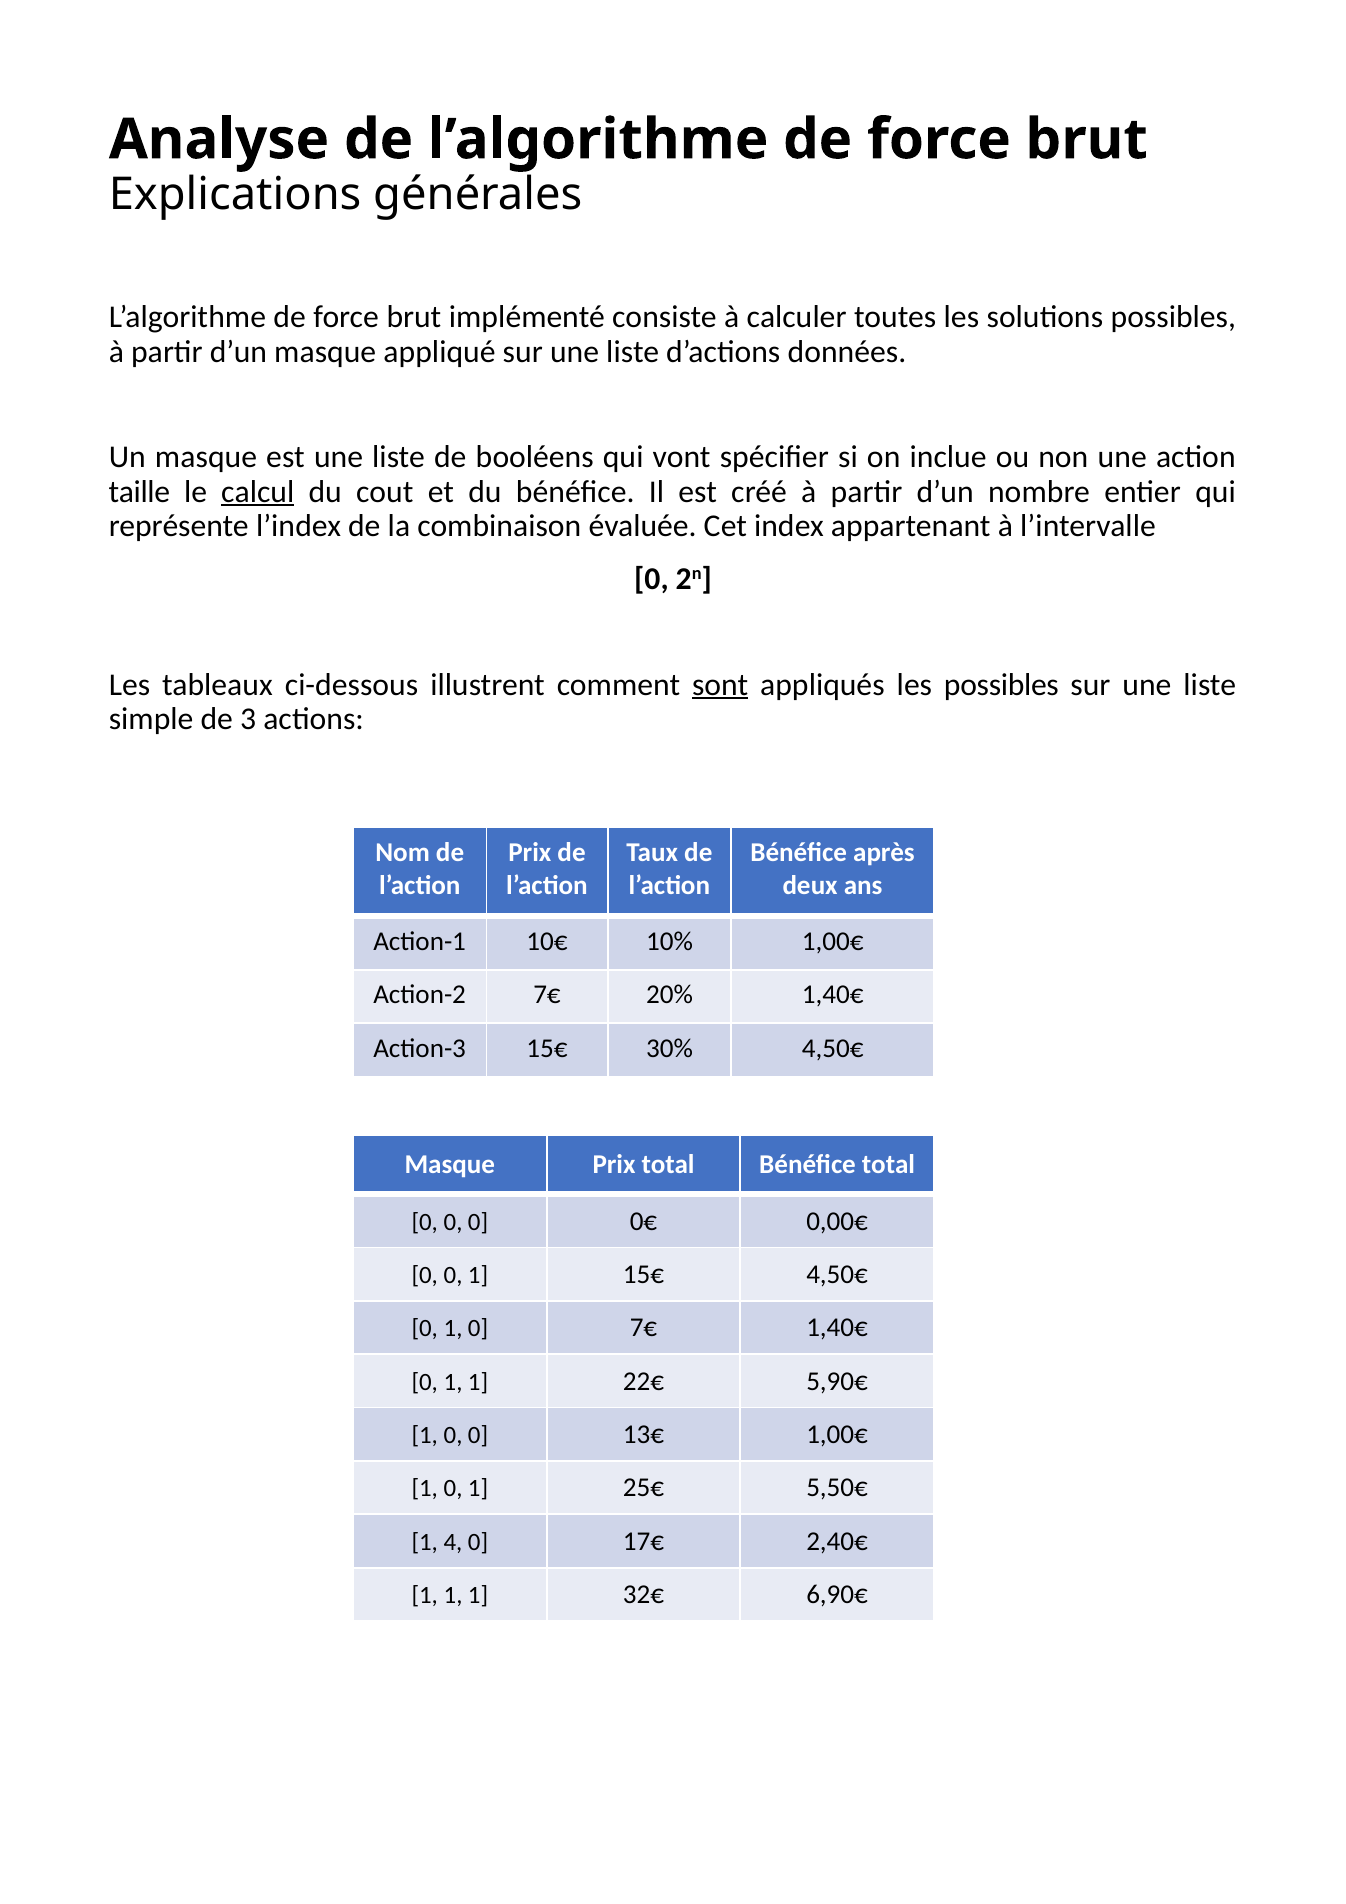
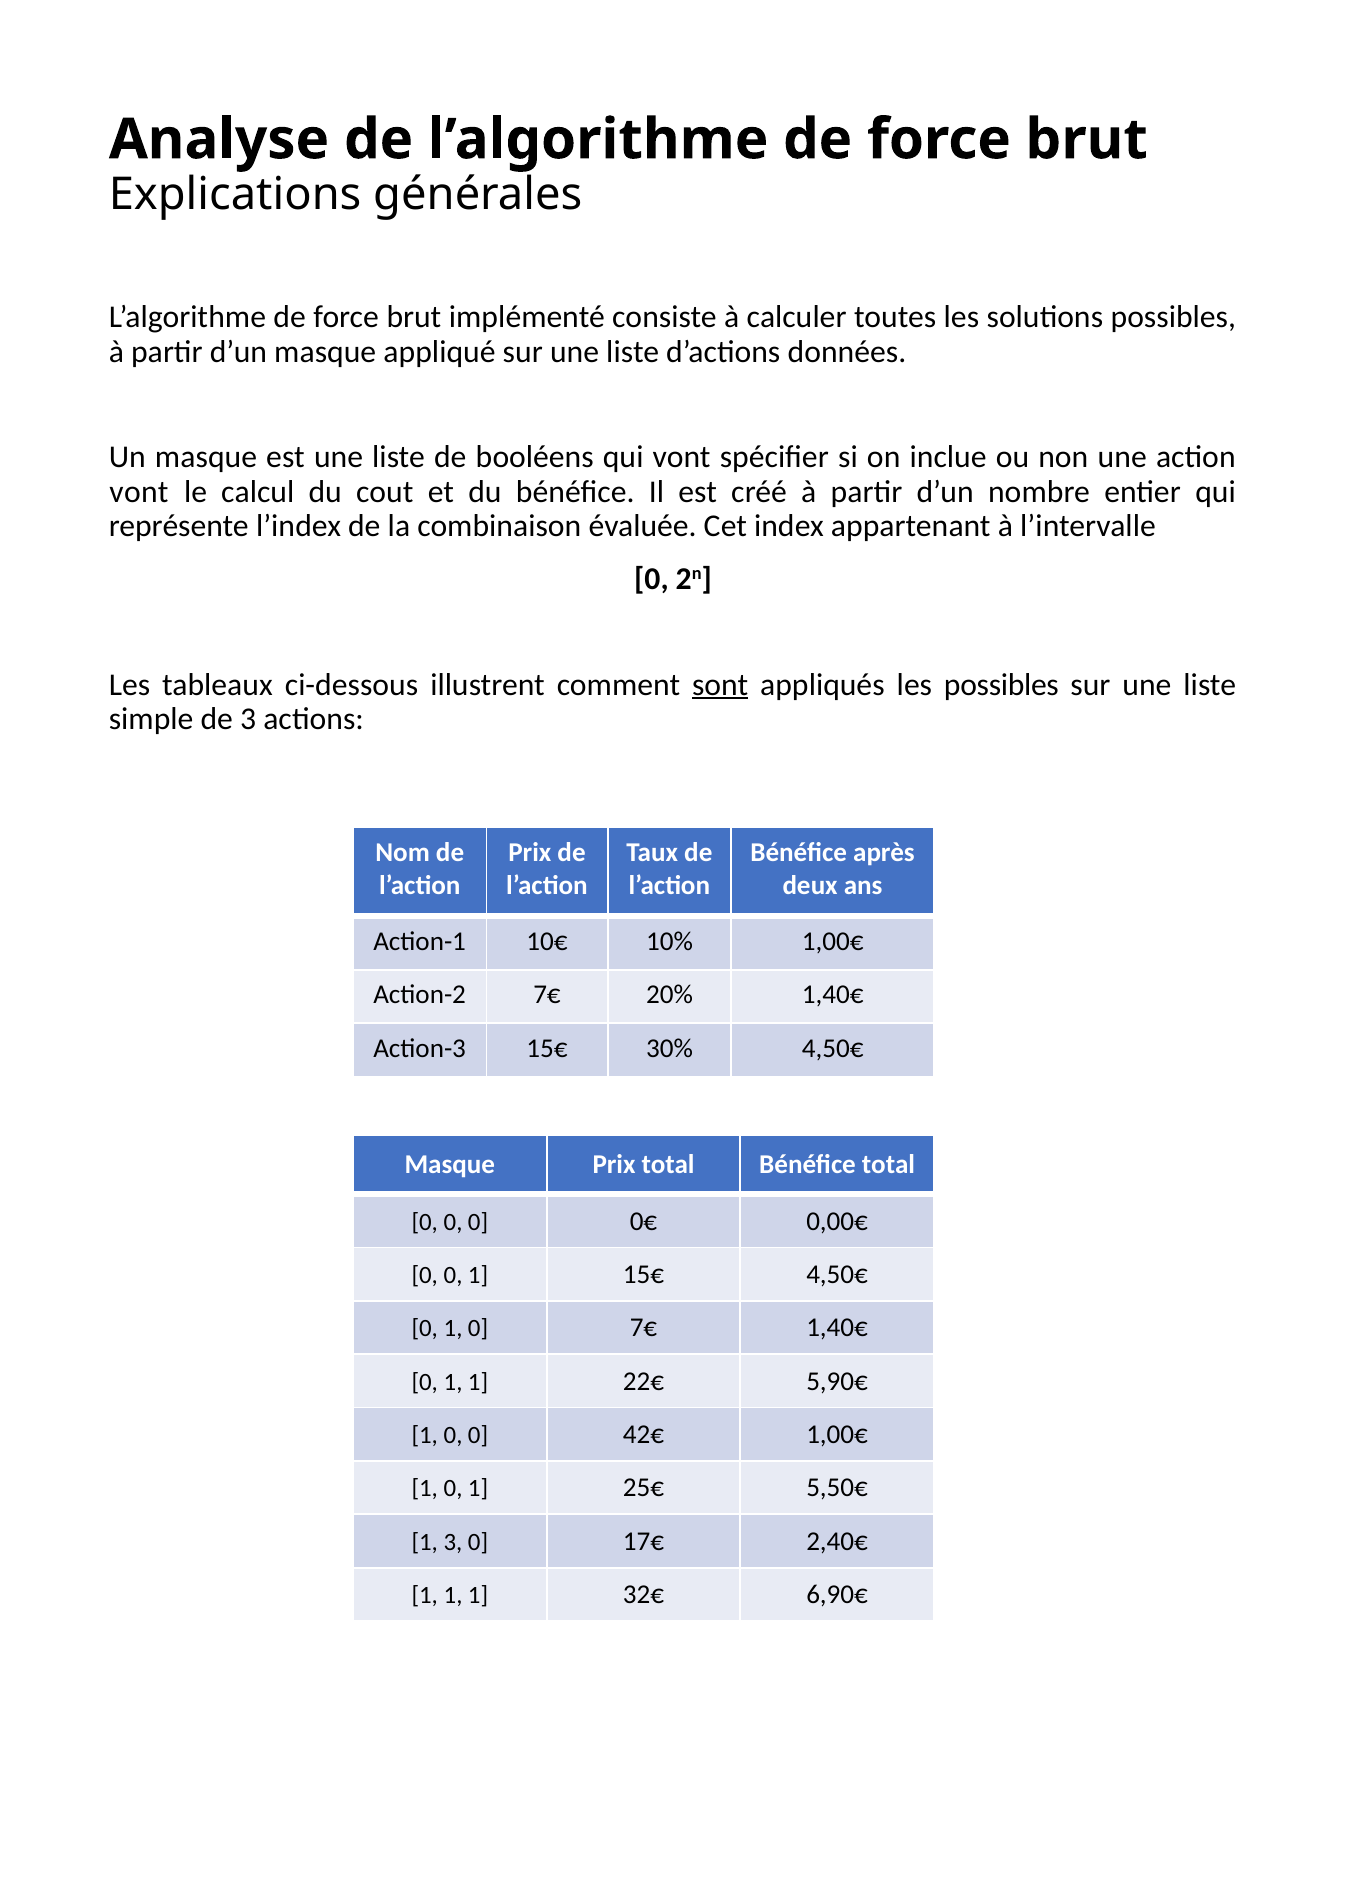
taille: taille -> vont (139, 492)
calcul underline: present -> none (258, 492)
13€: 13€ -> 42€ (644, 1434)
1 4: 4 -> 3 (453, 1542)
